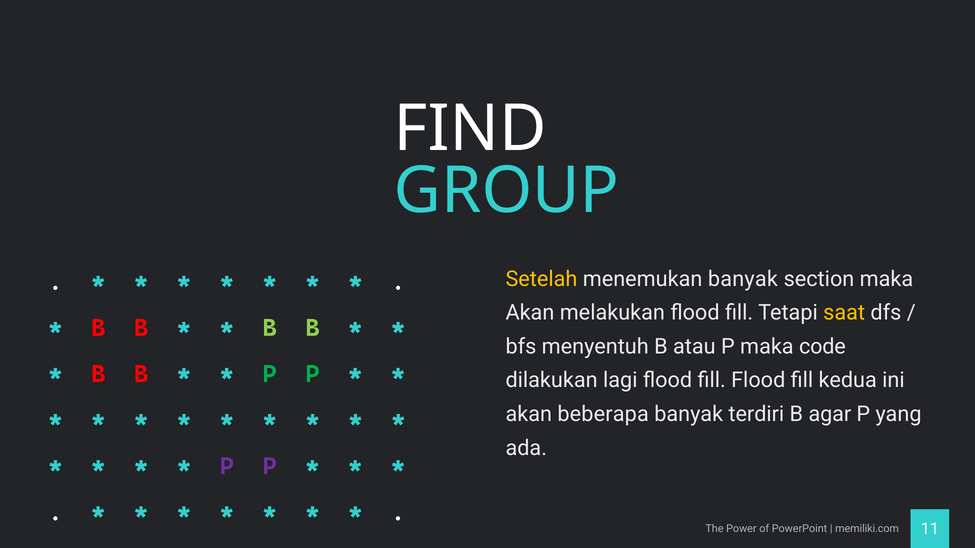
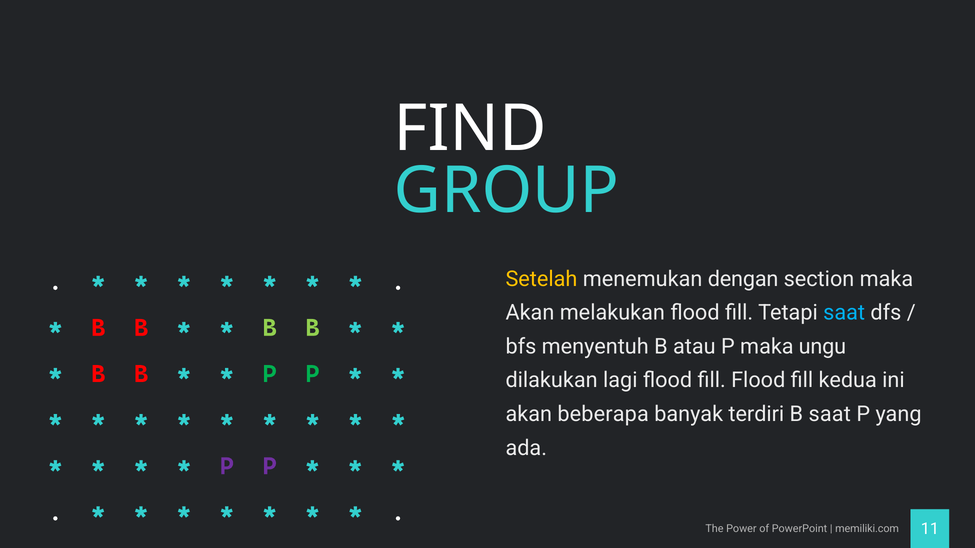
menemukan banyak: banyak -> dengan (743, 279)
saat colour: yellow -> light blue (844, 313)
code: code -> ungu (822, 347)
B agar: agar -> saat (830, 414)
